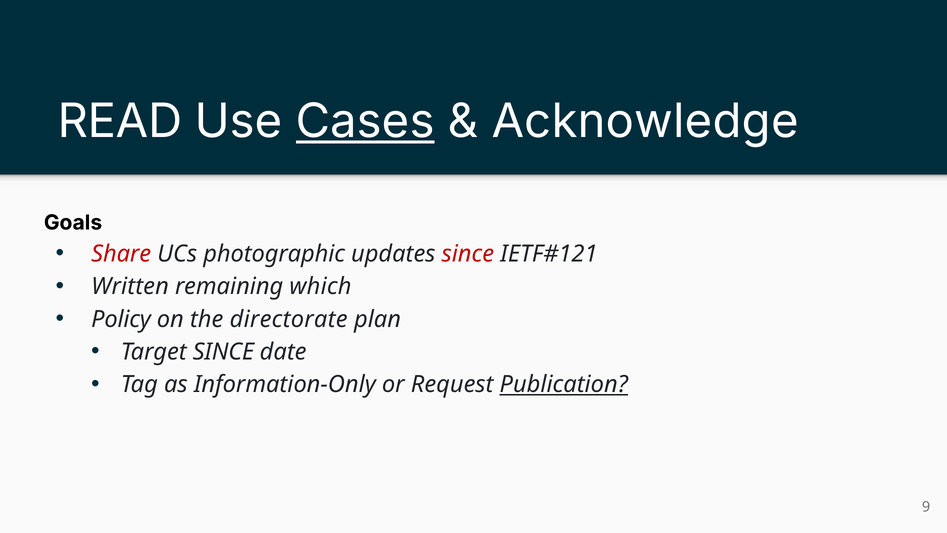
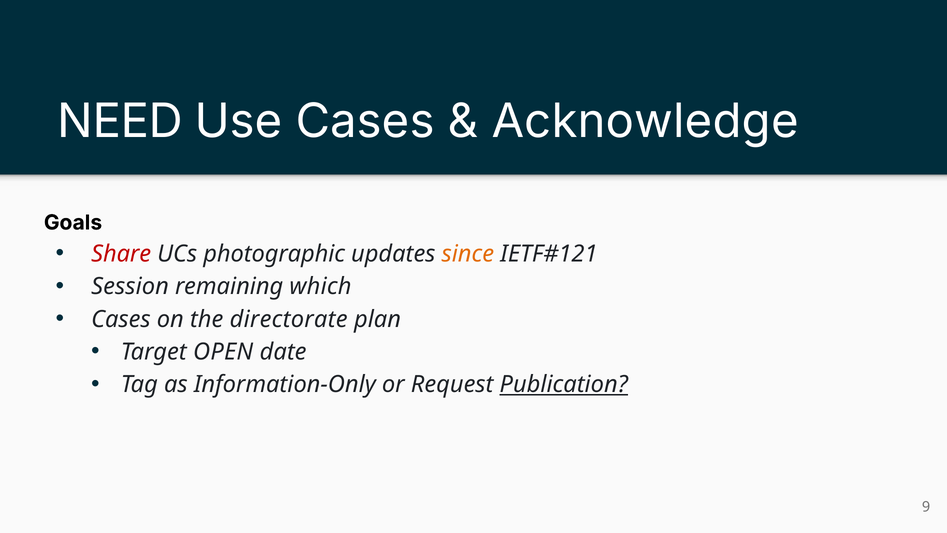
READ: READ -> NEED (120, 121)
Cases underline: present -> none (365, 121)
since colour: red -> orange (468, 254)
Written: Written -> Session (130, 286)
Policy: Policy -> Cases (121, 319)
Target SINCE: SINCE -> OPEN (223, 352)
